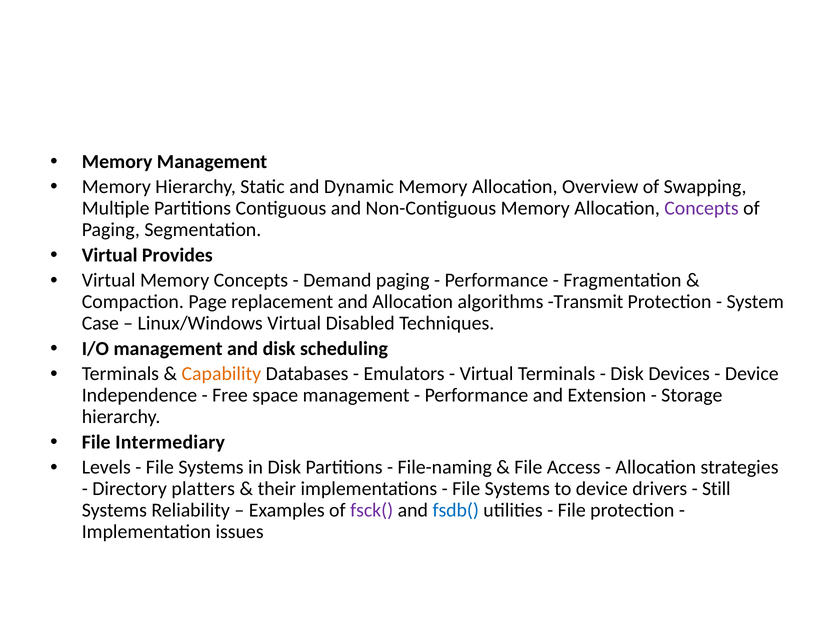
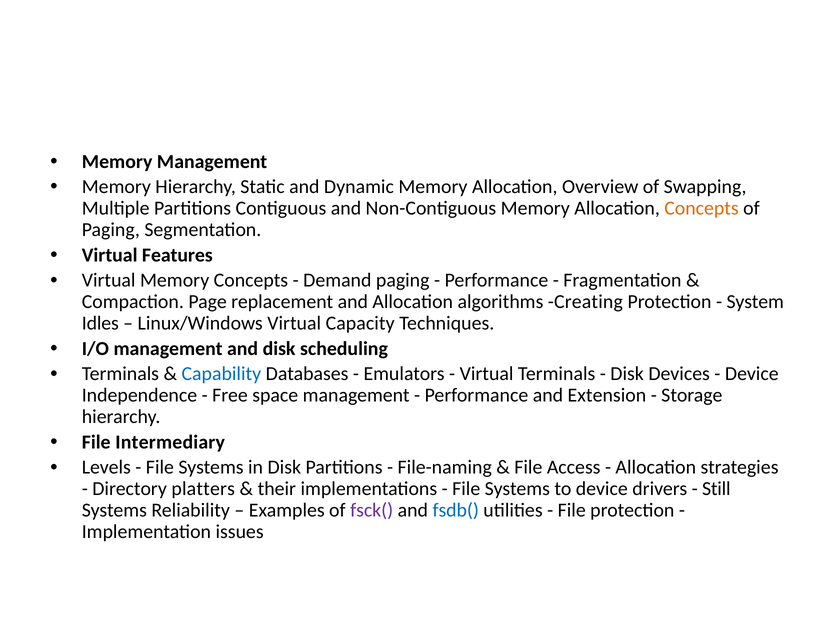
Concepts colour: purple -> orange (702, 208)
Provides: Provides -> Features (177, 255)
Transmit: Transmit -> Creating (585, 302)
Case: Case -> Idles (100, 323)
Disabled: Disabled -> Capacity (360, 323)
Capability colour: orange -> blue (221, 374)
